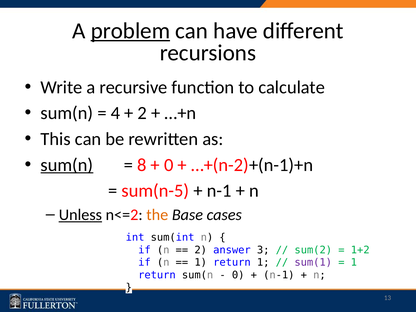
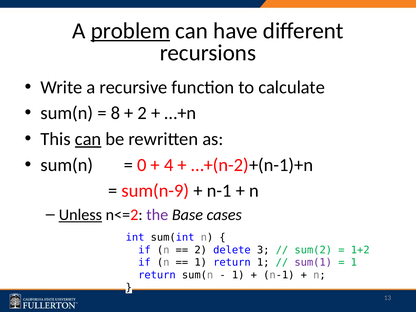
4: 4 -> 8 (115, 113)
can underline: none -> present (88, 139)
sum(n underline: present -> none (67, 165)
8: 8 -> 0 (142, 165)
0: 0 -> 4 (169, 165)
sum(n-5: sum(n-5 -> sum(n-9 (155, 191)
the colour: orange -> purple (157, 215)
answer: answer -> delete (232, 250)
0: 0 -> 1 (238, 275)
